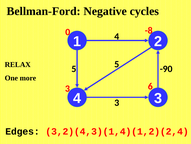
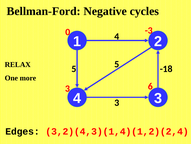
-8: -8 -> -3 (149, 30)
-90: -90 -> -18 (166, 68)
